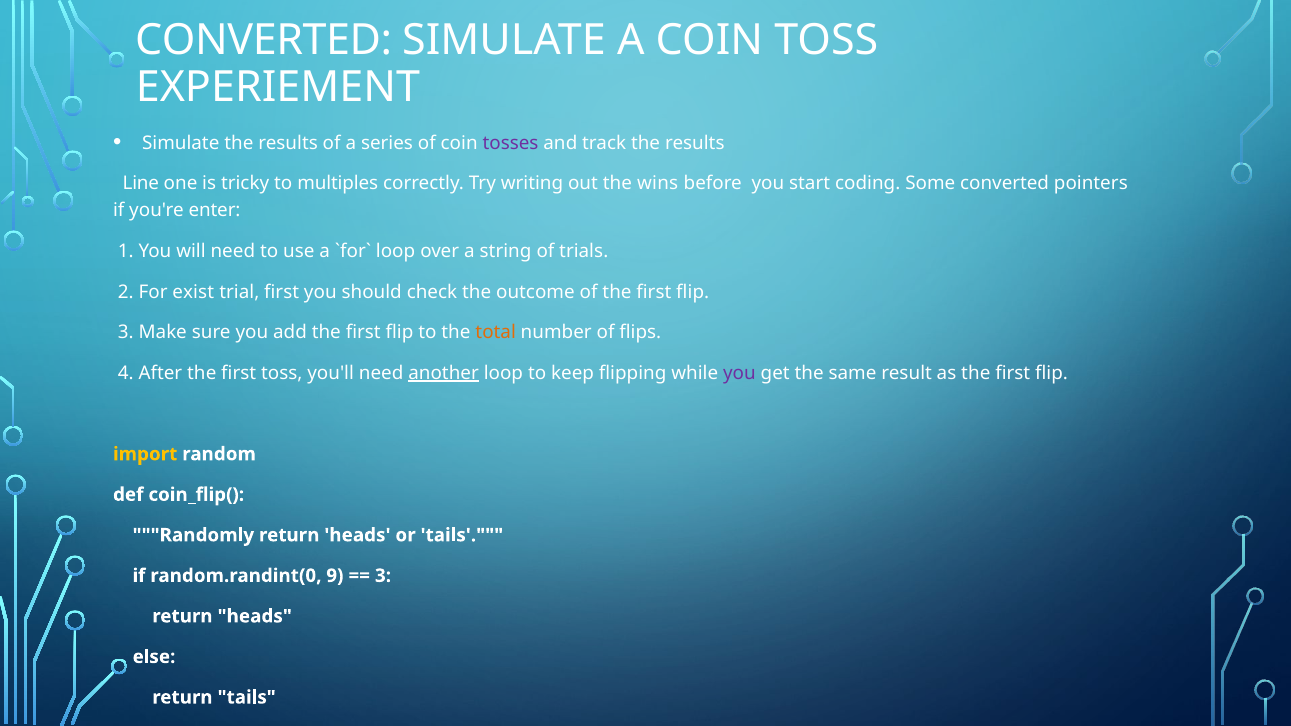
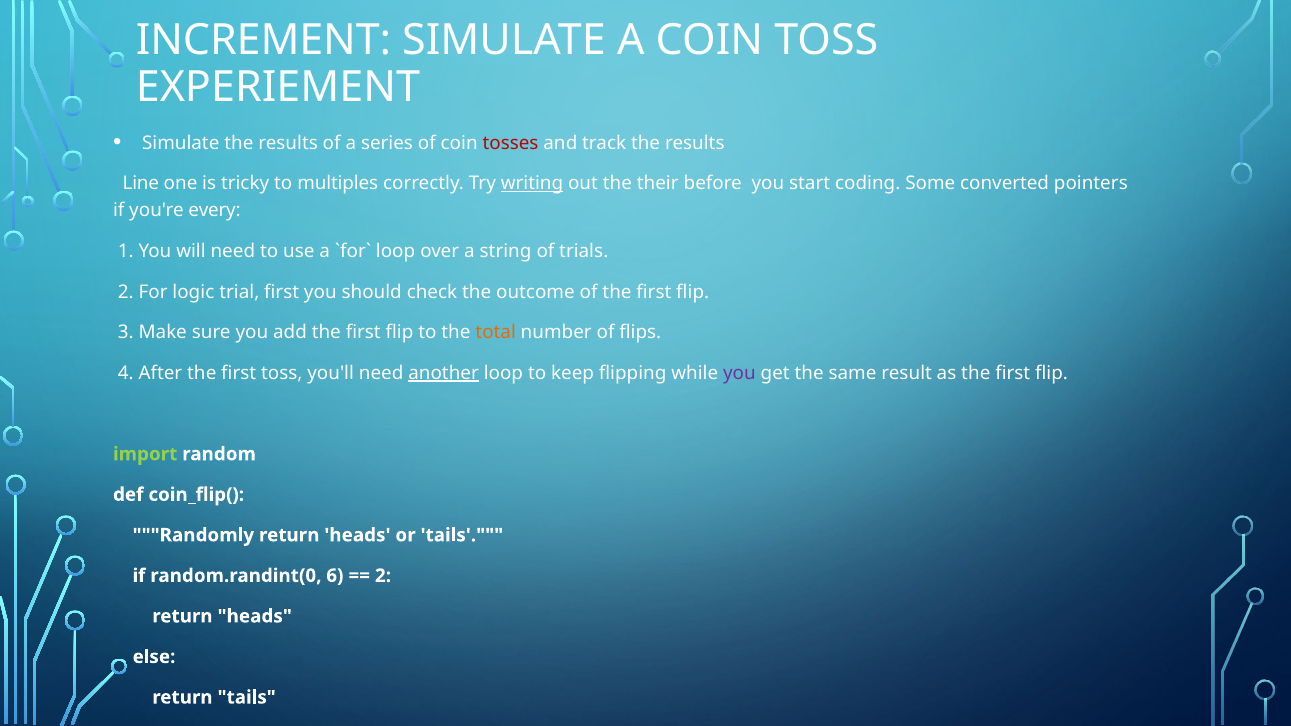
CONVERTED: CONVERTED -> INCREMENT (264, 41)
tosses colour: purple -> red (511, 143)
writing underline: none -> present (532, 184)
wins: wins -> their (658, 184)
enter: enter -> every (215, 211)
exist: exist -> logic (193, 292)
import colour: yellow -> light green (145, 454)
9: 9 -> 6 (335, 576)
3: 3 -> 2 (383, 576)
